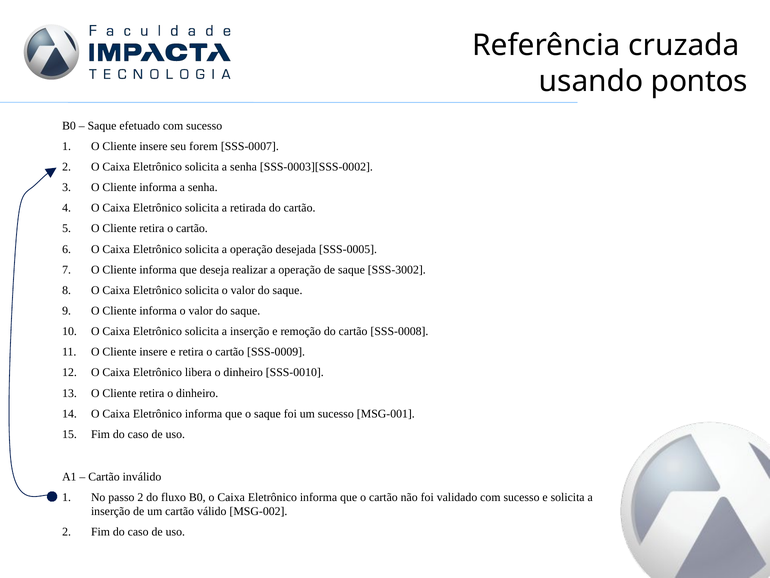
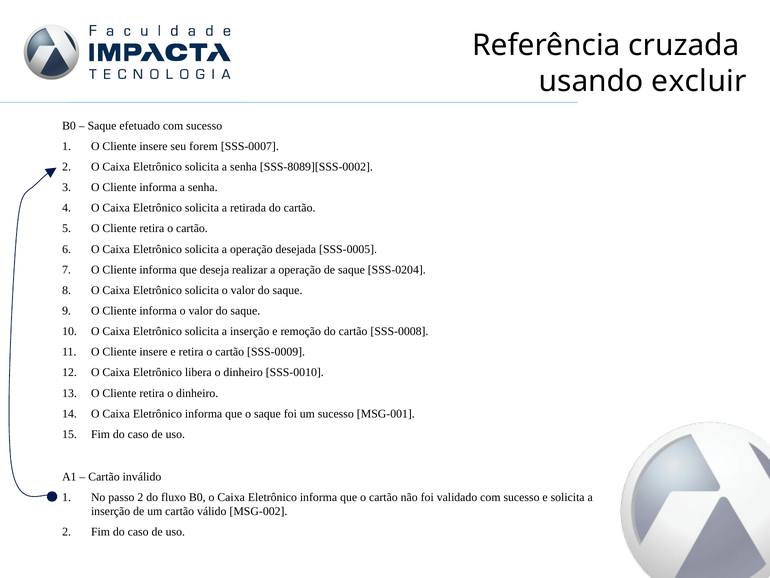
pontos: pontos -> excluir (699, 81)
SSS-0003][SSS-0002: SSS-0003][SSS-0002 -> SSS-8089][SSS-0002 (316, 167)
SSS-3002: SSS-3002 -> SSS-0204 (397, 269)
